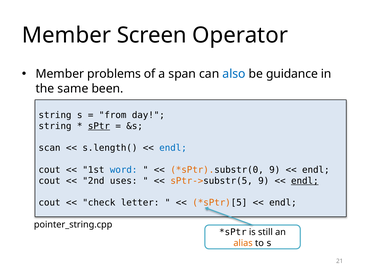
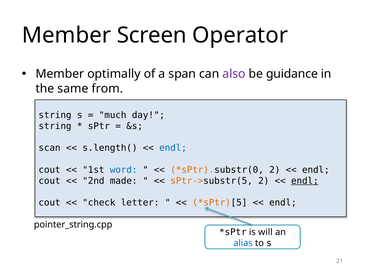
problems: problems -> optimally (114, 74)
also colour: blue -> purple (234, 74)
been: been -> from (107, 88)
from: from -> much (113, 115)
sPtr underline: present -> none (99, 126)
9: 9 -> 2 (275, 170)
uses: uses -> made (124, 181)
sPtr->substr(5 9: 9 -> 2 (264, 181)
still: still -> will (265, 232)
alias colour: orange -> blue (243, 243)
